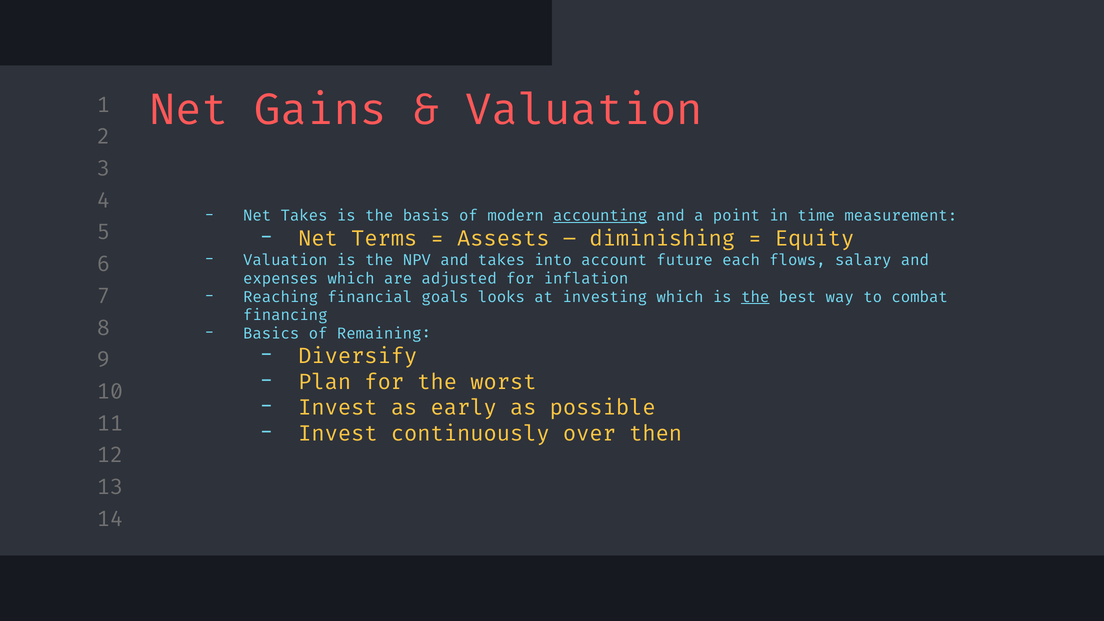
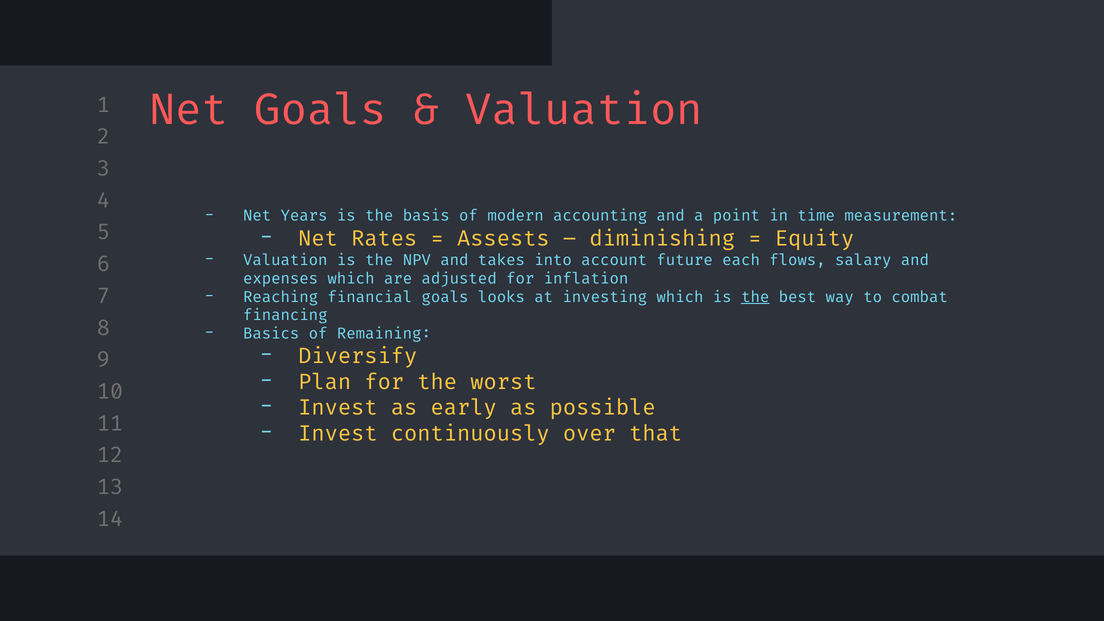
Net Gains: Gains -> Goals (320, 110)
Net Takes: Takes -> Years (304, 216)
accounting underline: present -> none (600, 216)
Terms: Terms -> Rates (384, 238)
then: then -> that (656, 434)
